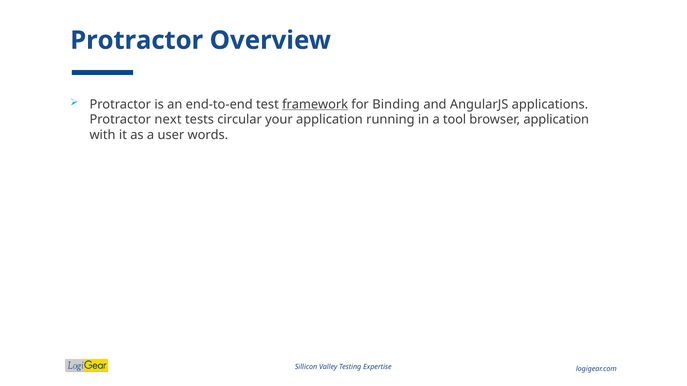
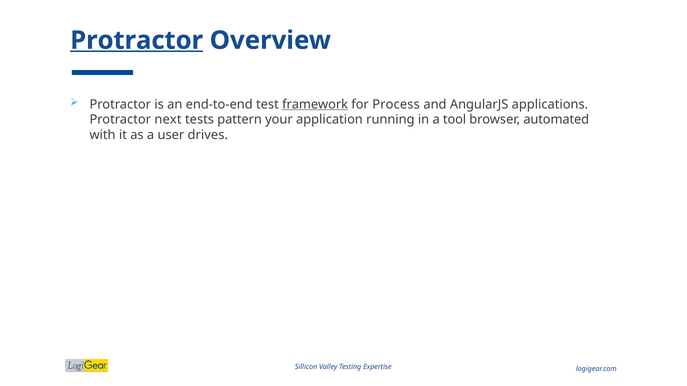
Protractor underline: none -> present (137, 40)
Binding: Binding -> Process (396, 104)
circular: circular -> pattern (240, 120)
browser application: application -> automated (556, 120)
words: words -> drives (208, 135)
